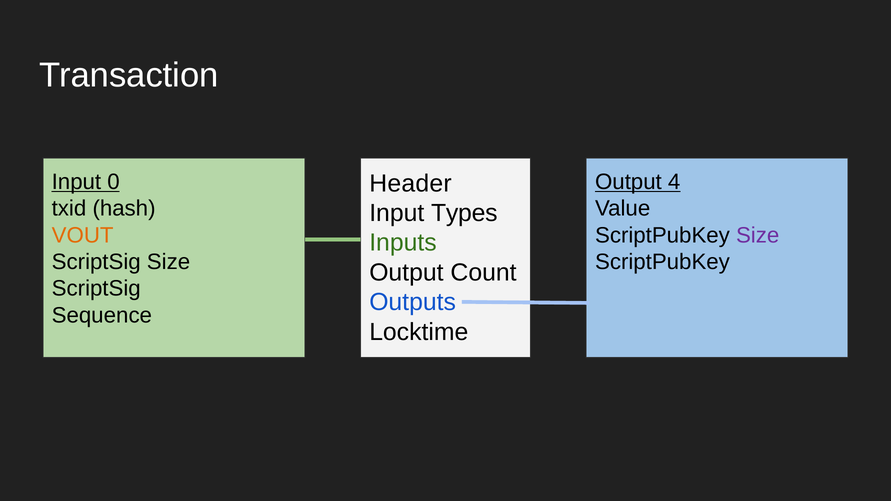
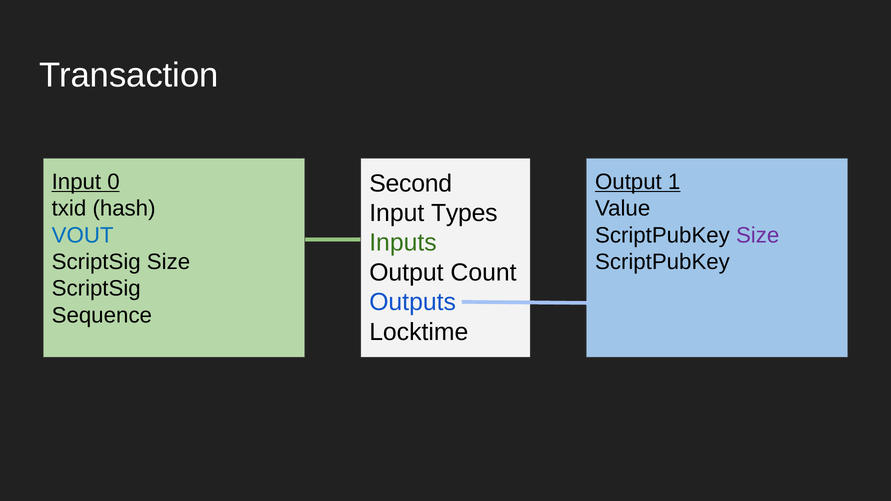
4: 4 -> 1 (674, 182)
Header: Header -> Second (411, 183)
VOUT colour: orange -> blue (83, 235)
